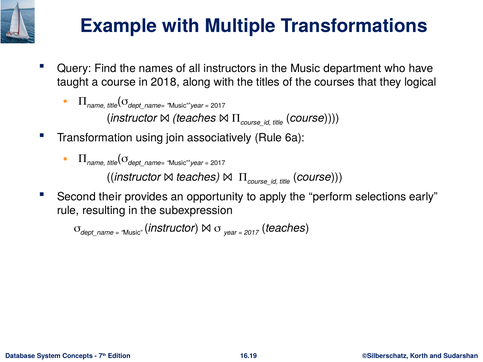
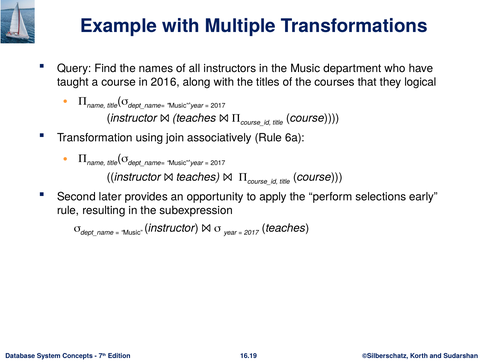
2018: 2018 -> 2016 (165, 82)
their: their -> later (110, 197)
